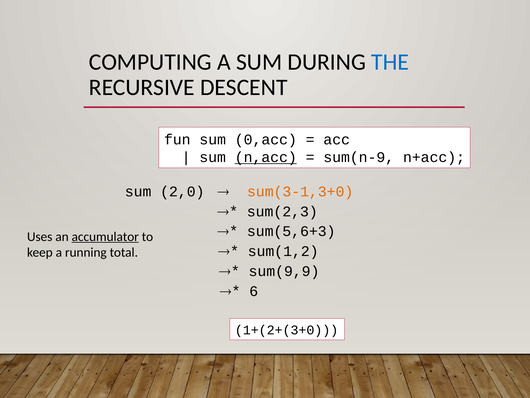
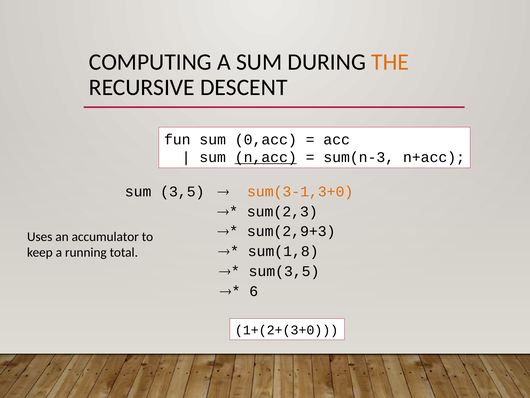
THE colour: blue -> orange (390, 62)
sum(n-9: sum(n-9 -> sum(n-3 (359, 157)
2,0: 2,0 -> 3,5 (182, 191)
sum(5,6+3: sum(5,6+3 -> sum(2,9+3 (291, 231)
accumulator underline: present -> none (105, 236)
sum(1,2: sum(1,2 -> sum(1,8 (283, 251)
sum(9,9: sum(9,9 -> sum(3,5 (284, 271)
